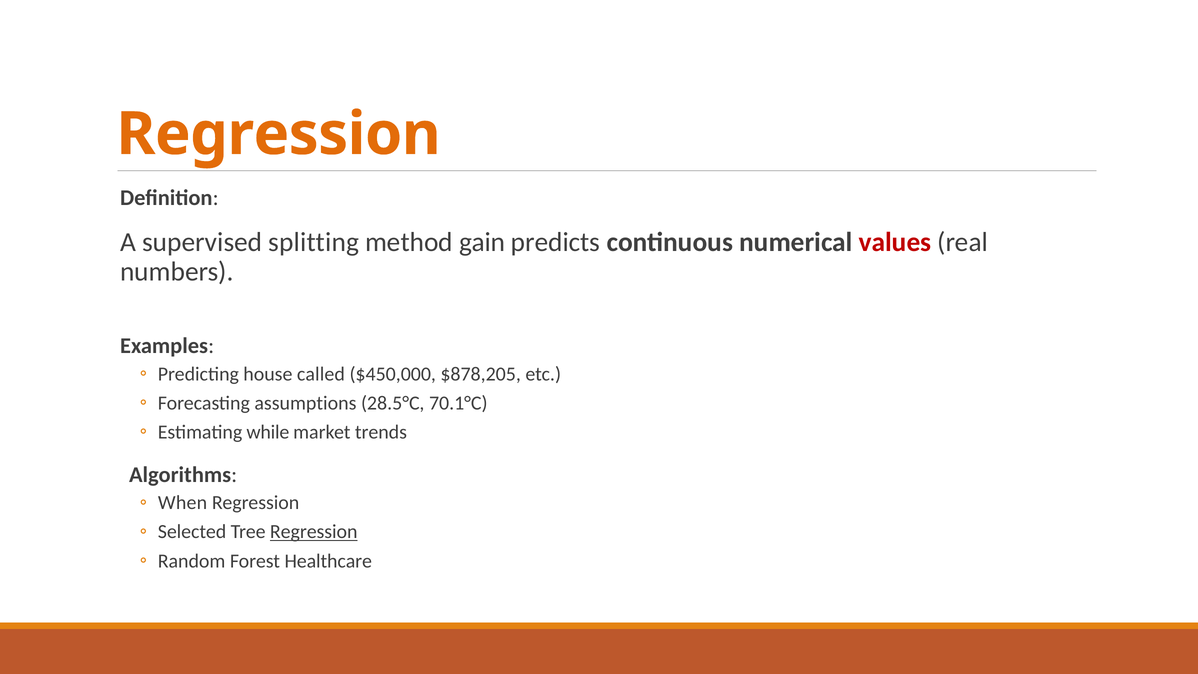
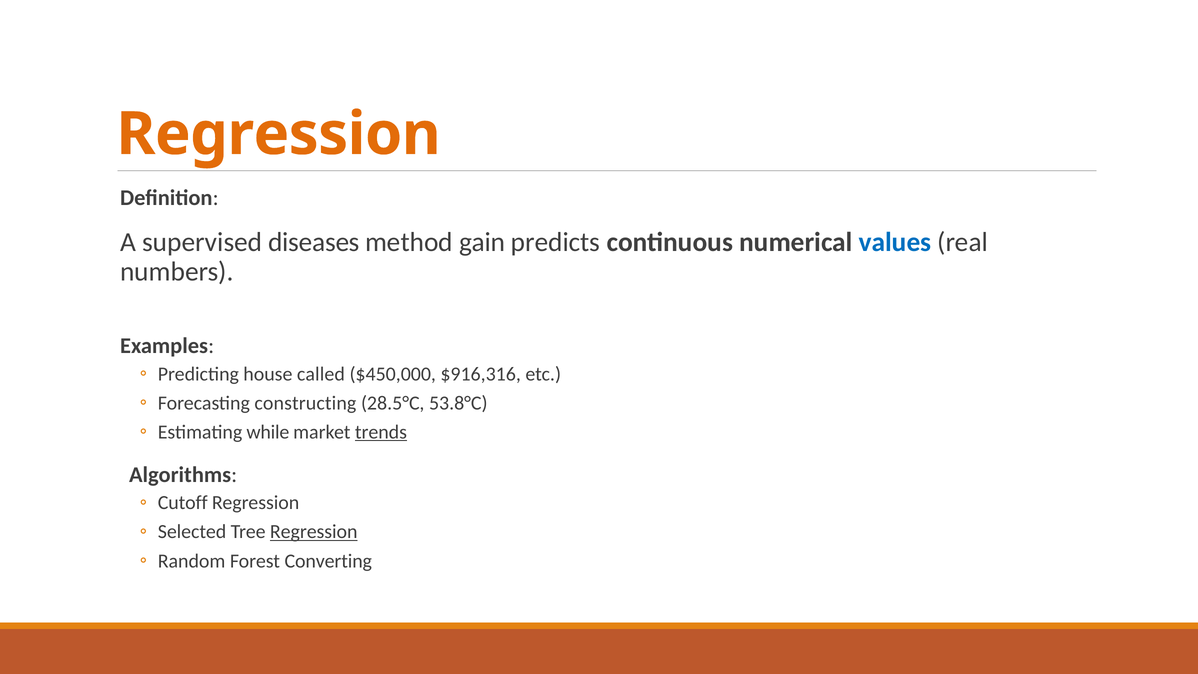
splitting: splitting -> diseases (314, 242)
values colour: red -> blue (895, 242)
$878,205: $878,205 -> $916,316 (481, 374)
assumptions: assumptions -> constructing (305, 403)
70.1°C: 70.1°C -> 53.8°C (458, 403)
trends underline: none -> present (381, 432)
When: When -> Cutoff (183, 503)
Healthcare: Healthcare -> Converting (328, 561)
